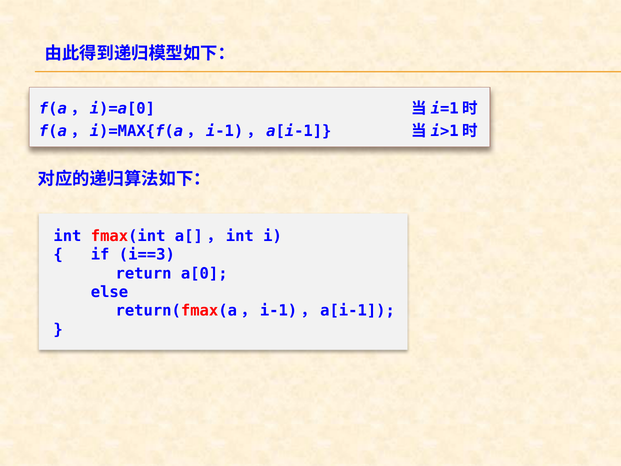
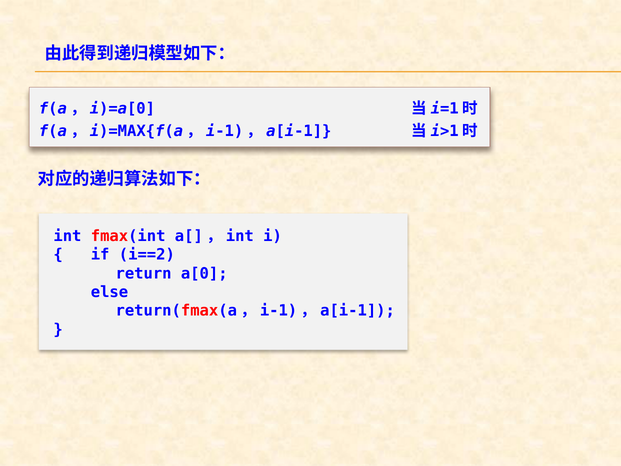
i==3: i==3 -> i==2 (147, 255)
